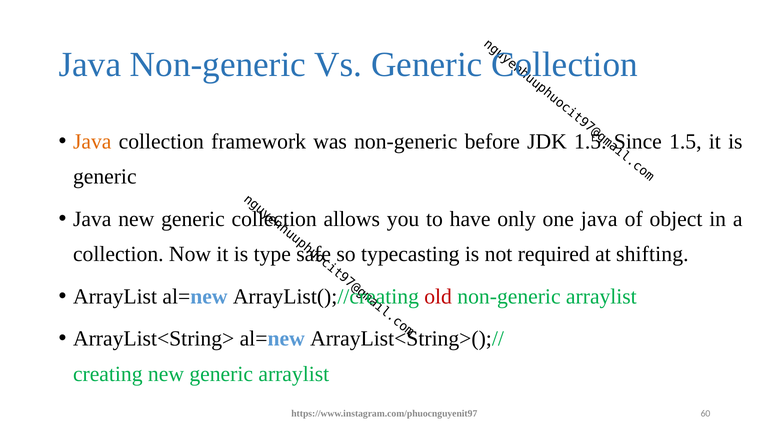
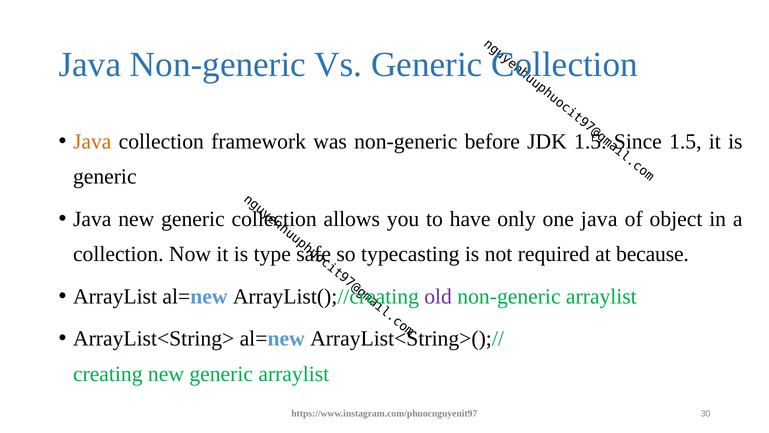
shifting: shifting -> because (652, 254)
old colour: red -> purple (438, 296)
60: 60 -> 30 (705, 413)
